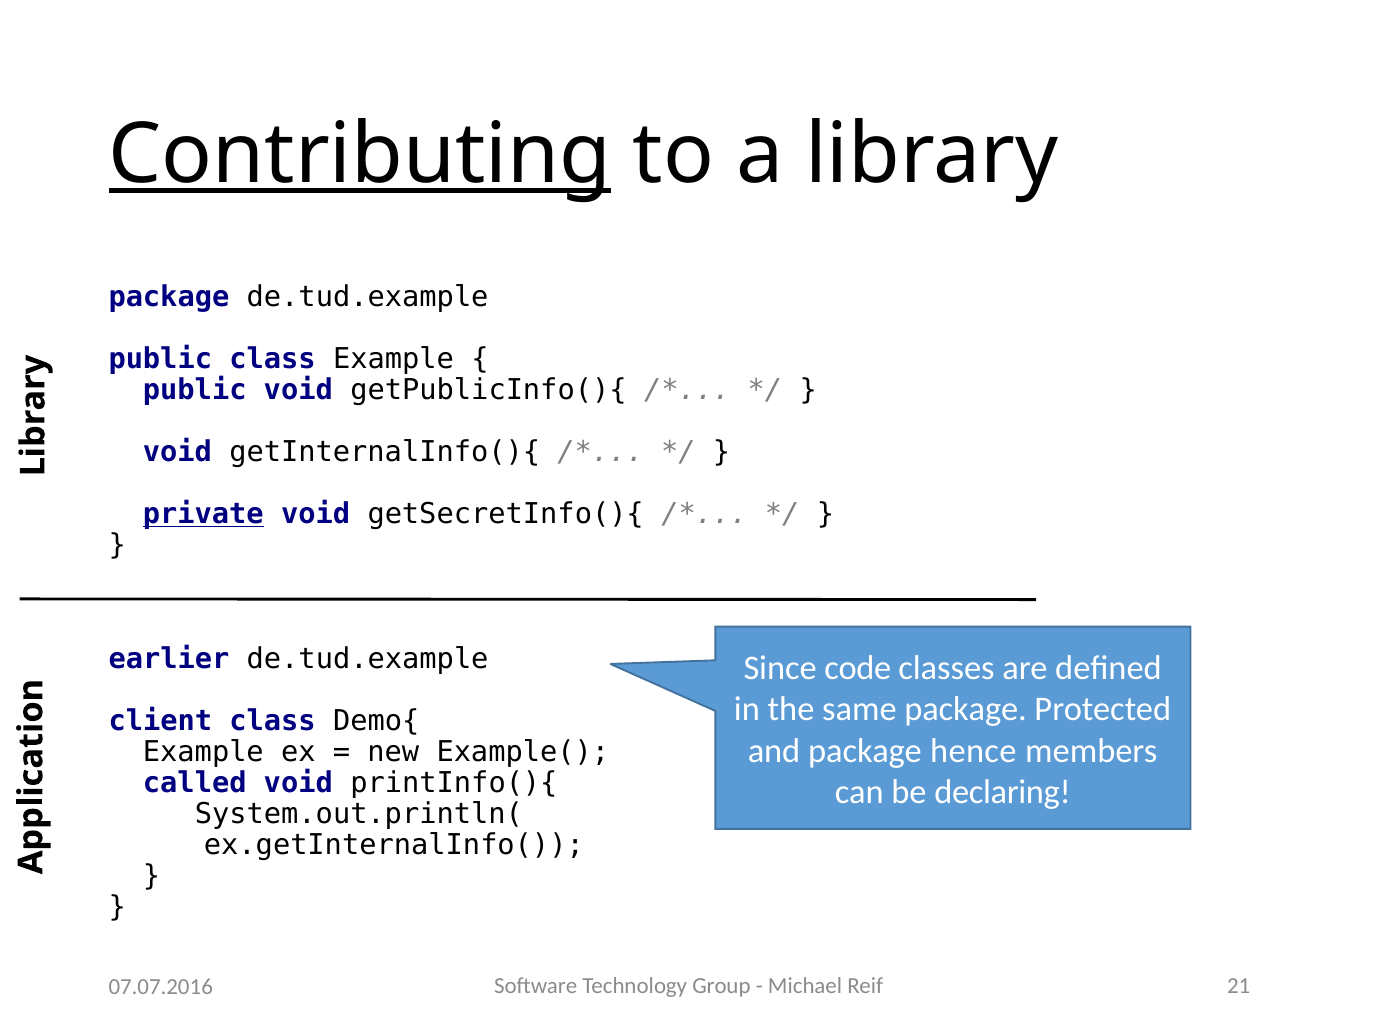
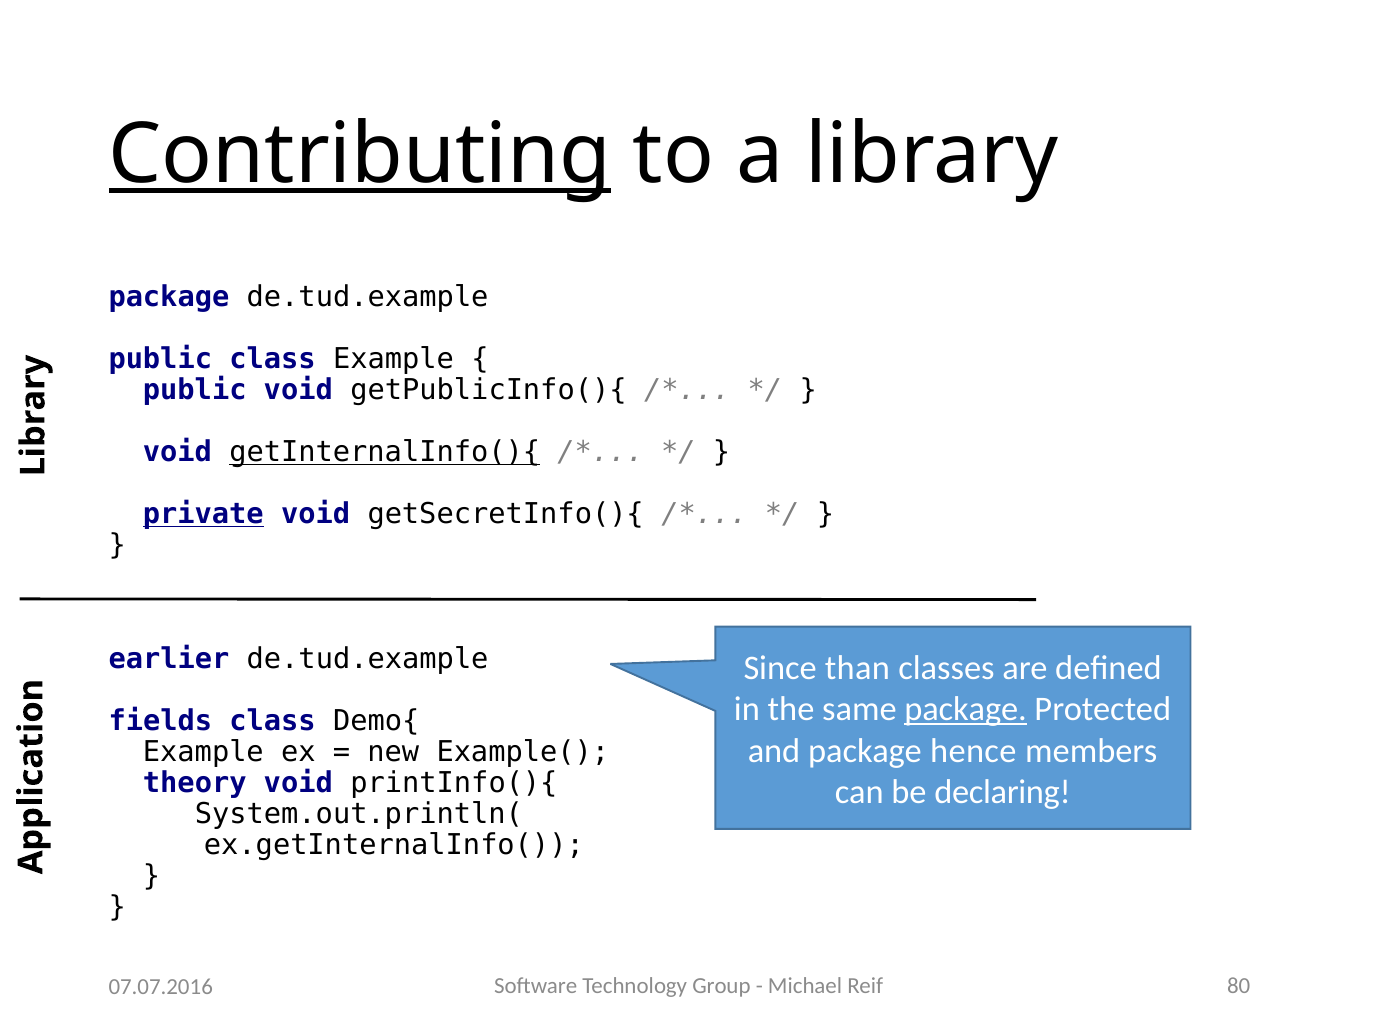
getInternalInfo(){ underline: none -> present (385, 452)
code: code -> than (857, 669)
package underline: none -> present (966, 710)
client: client -> fields (160, 722)
called: called -> theory (195, 784)
21: 21 -> 80 (1239, 987)
